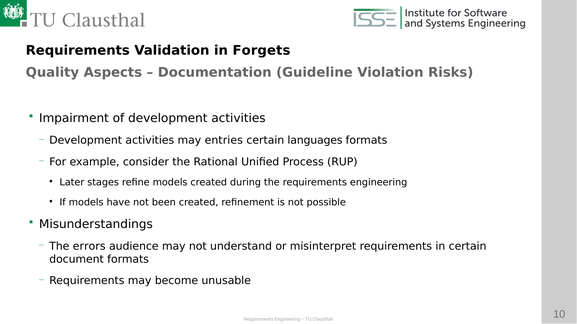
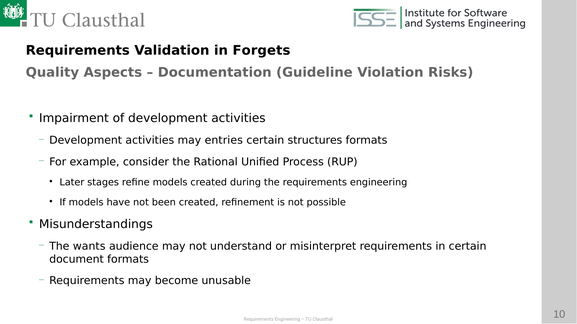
languages: languages -> structures (315, 141)
errors: errors -> wants (89, 247)
